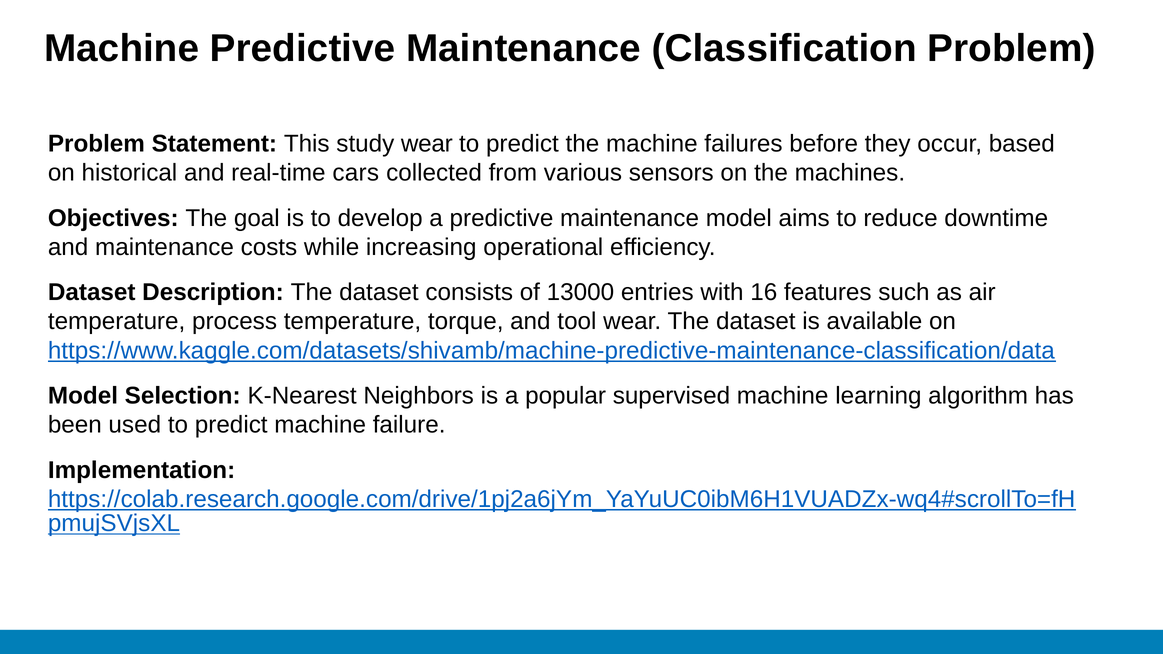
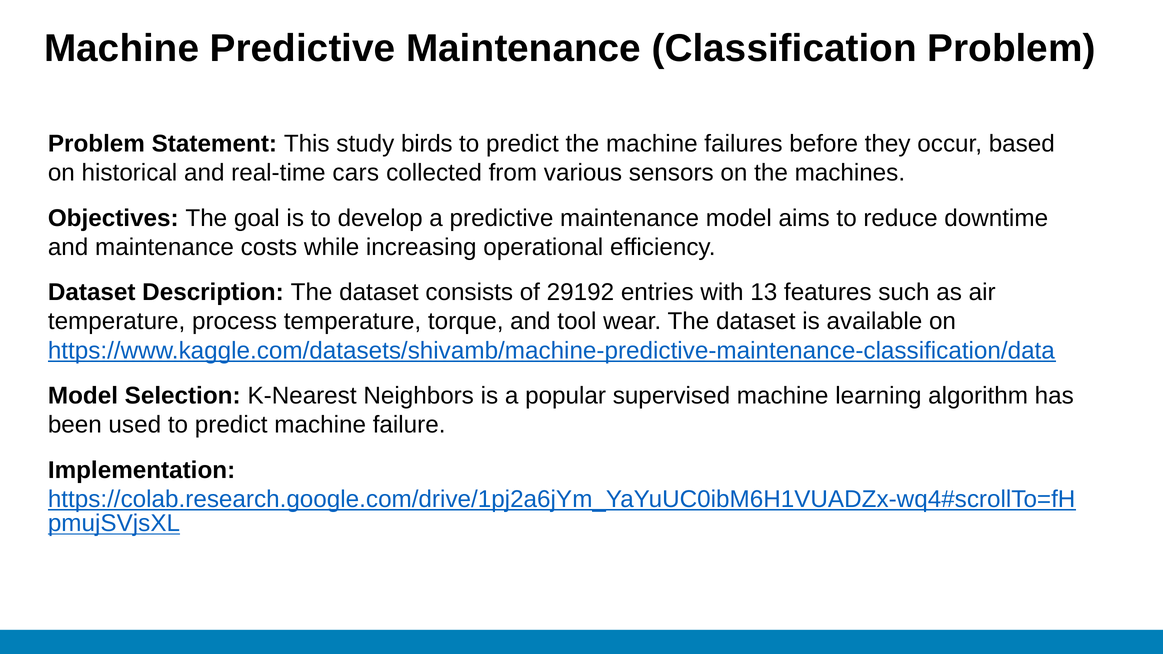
study wear: wear -> birds (427, 144)
13000: 13000 -> 29192 (580, 292)
16: 16 -> 13 (764, 292)
